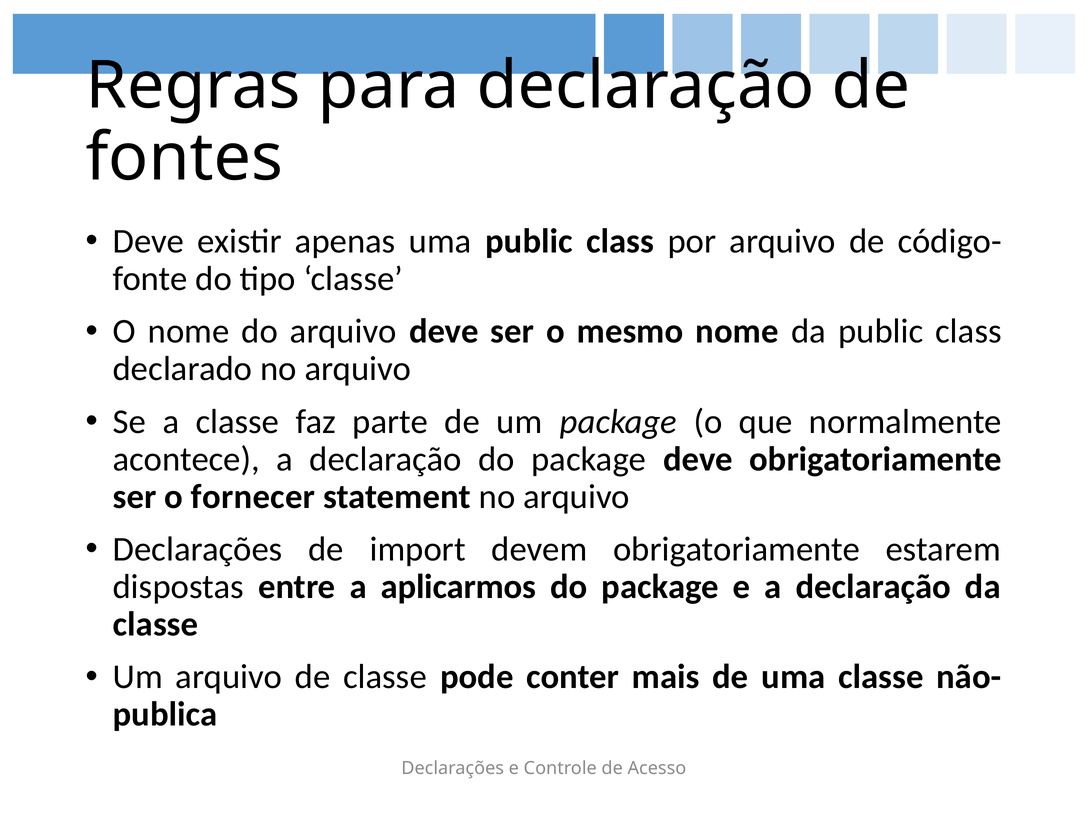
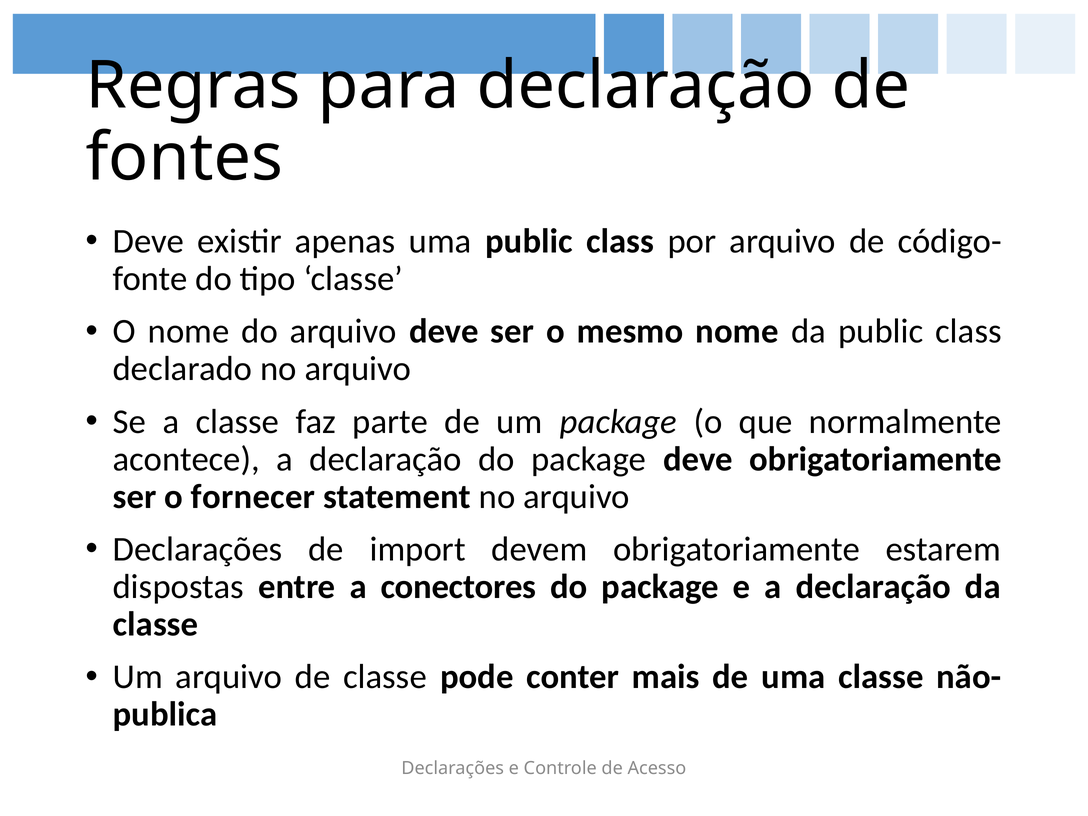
aplicarmos: aplicarmos -> conectores (458, 587)
